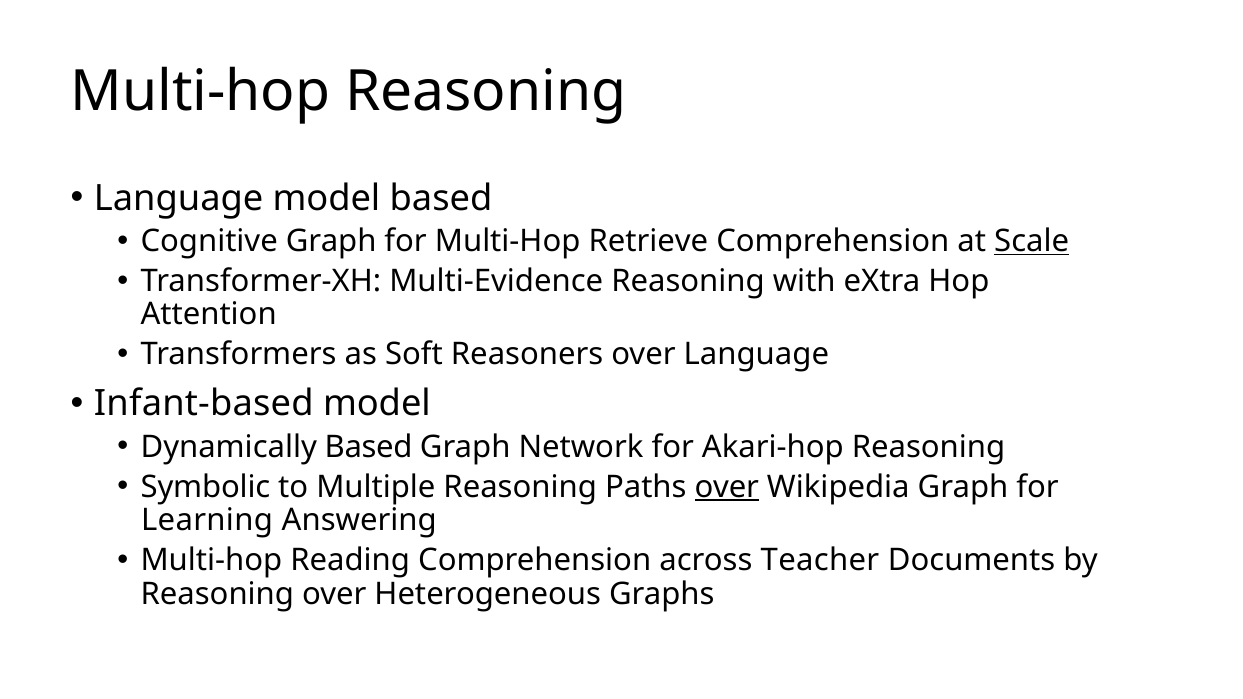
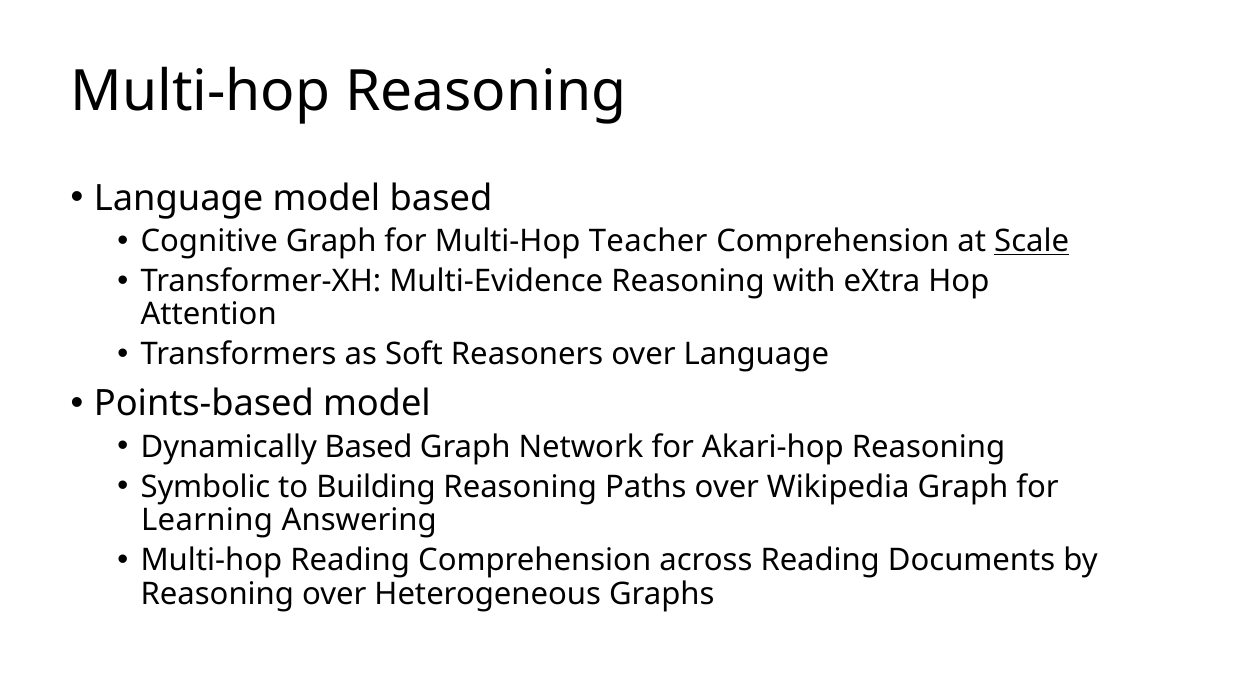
Retrieve: Retrieve -> Teacher (648, 241)
Infant-based: Infant-based -> Points-based (204, 404)
Multiple: Multiple -> Building (376, 487)
over underline: present -> none (727, 487)
across Teacher: Teacher -> Reading (820, 560)
